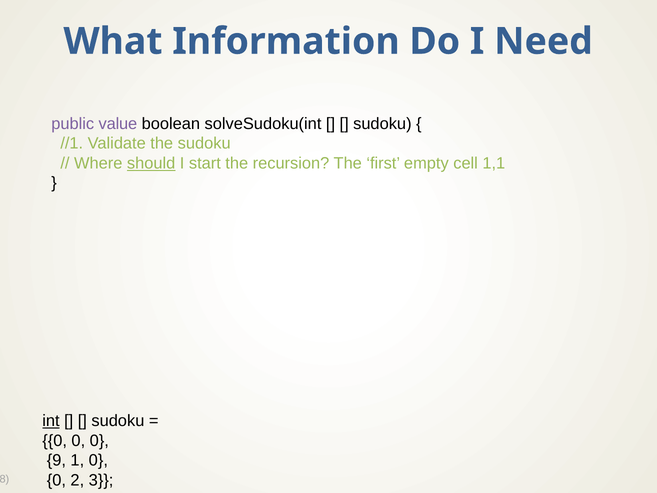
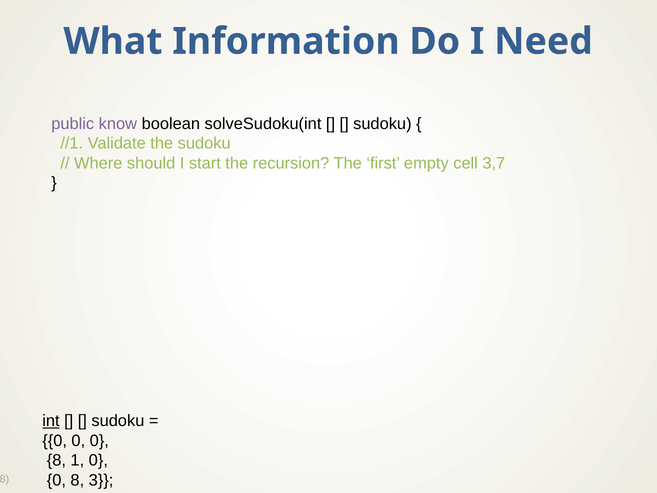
value: value -> know (118, 124)
should underline: present -> none (151, 163)
1,1: 1,1 -> 3,7 (494, 163)
9: 9 -> 8 (56, 460)
2: 2 -> 8 (77, 480)
